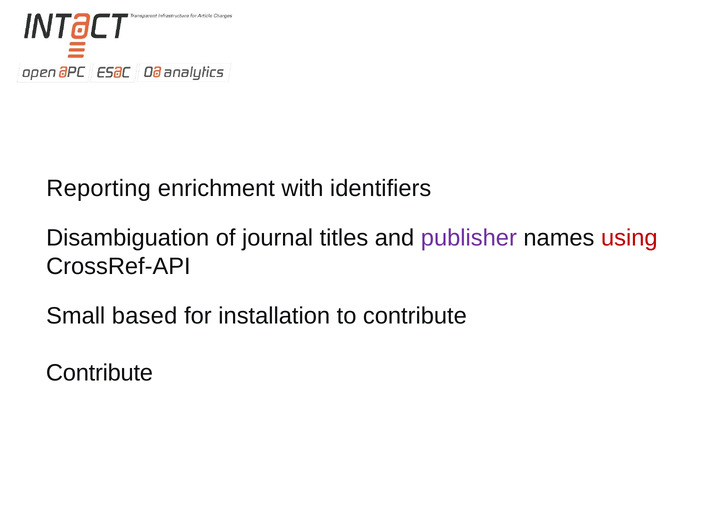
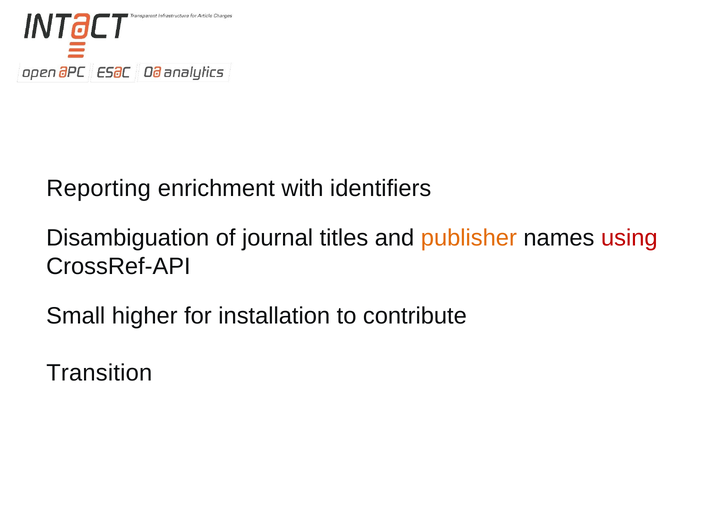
publisher colour: purple -> orange (469, 238)
based: based -> higher (145, 316)
Contribute: Contribute -> Transition (99, 373)
